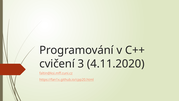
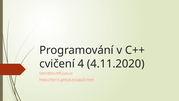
3: 3 -> 4 (81, 64)
